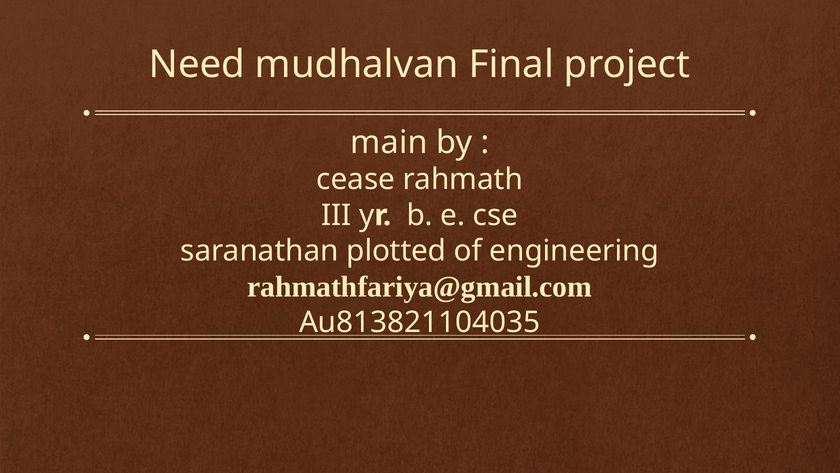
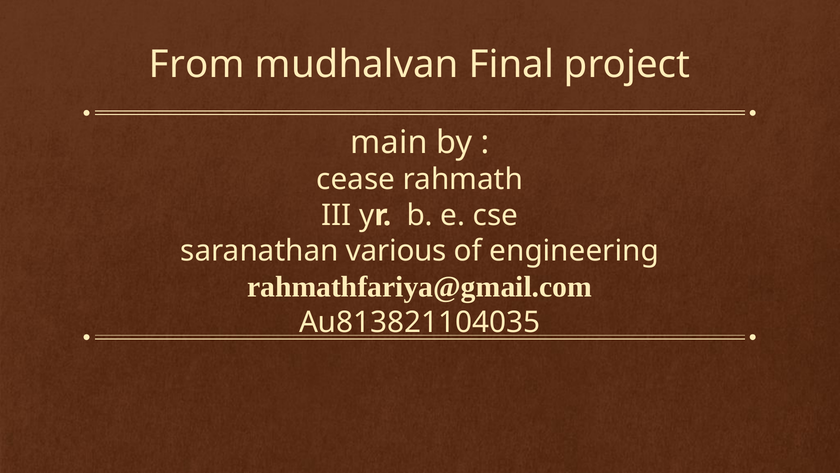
Need: Need -> From (197, 65)
plotted: plotted -> various (396, 251)
